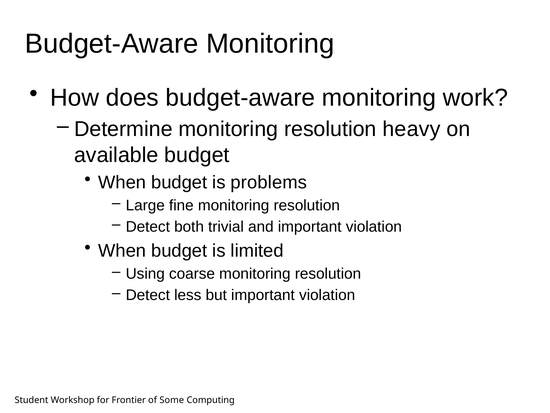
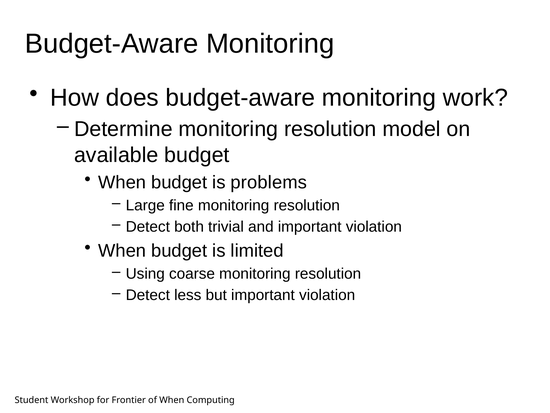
heavy: heavy -> model (412, 129)
of Some: Some -> When (172, 400)
